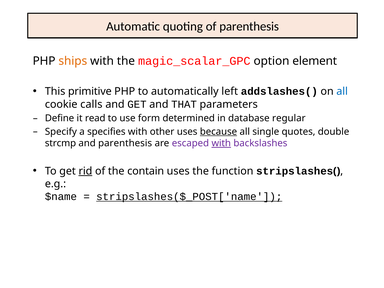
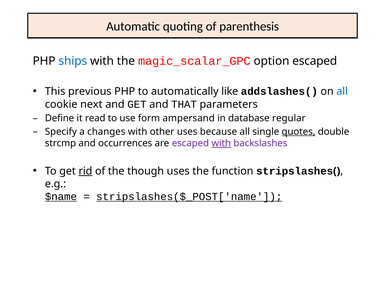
ships colour: orange -> blue (73, 61)
option element: element -> escaped (315, 61)
primitive: primitive -> previous (90, 91)
left: left -> like (230, 91)
calls: calls -> next (91, 104)
determined: determined -> ampersand (189, 118)
specifies: specifies -> changes (106, 132)
because underline: present -> none (218, 132)
quotes underline: none -> present (299, 132)
and parenthesis: parenthesis -> occurrences (125, 143)
contain: contain -> though (146, 171)
$name underline: none -> present (61, 197)
